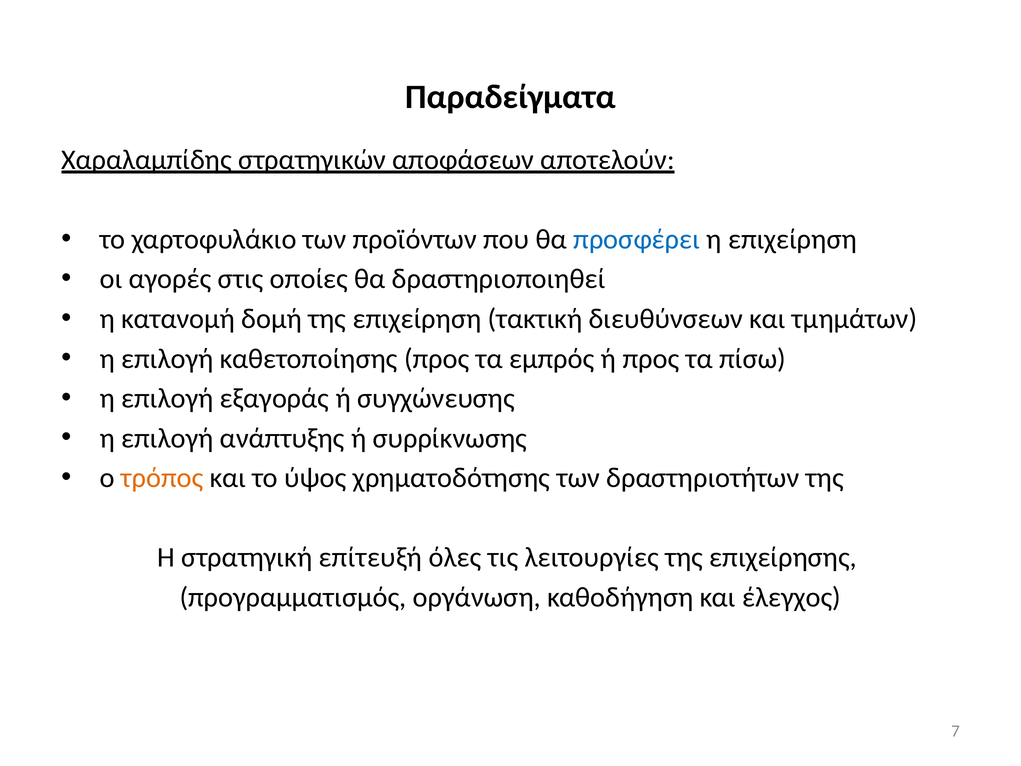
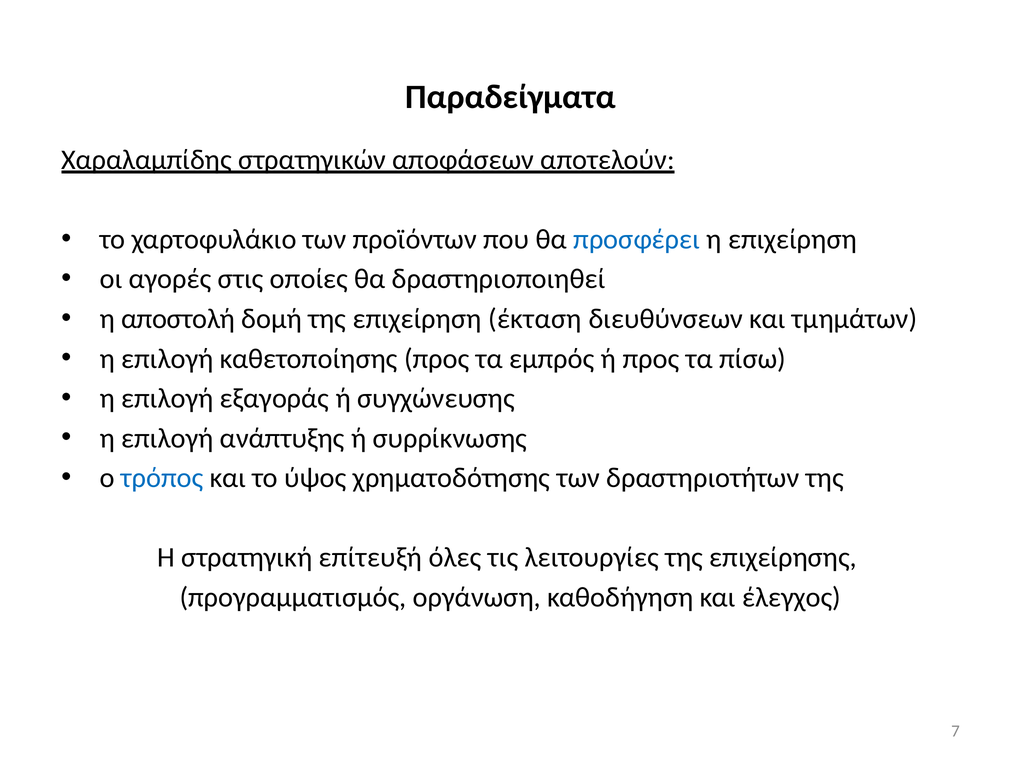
κατανομή: κατανομή -> αποστολή (178, 319)
τακτική: τακτική -> έκταση (535, 319)
τρόπος colour: orange -> blue (162, 478)
